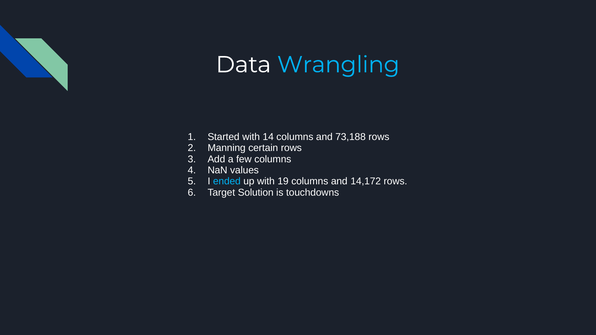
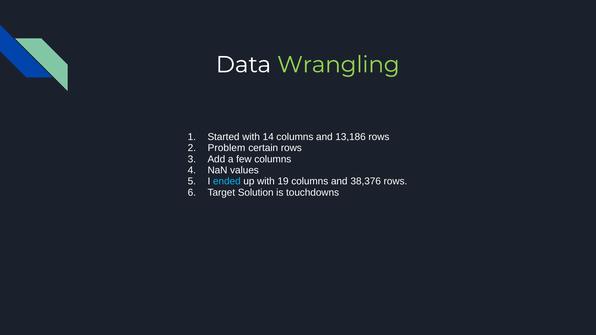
Wrangling colour: light blue -> light green (338, 65)
73,188: 73,188 -> 13,186 (351, 137)
Manning: Manning -> Problem (227, 148)
14,172: 14,172 -> 38,376 (366, 182)
